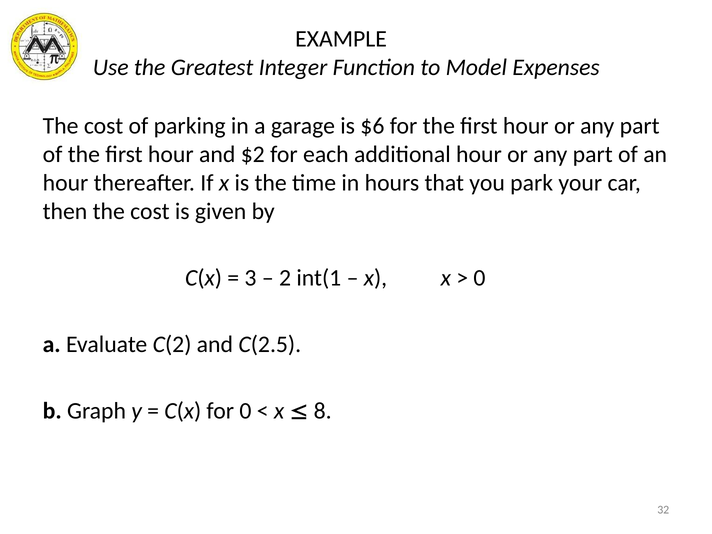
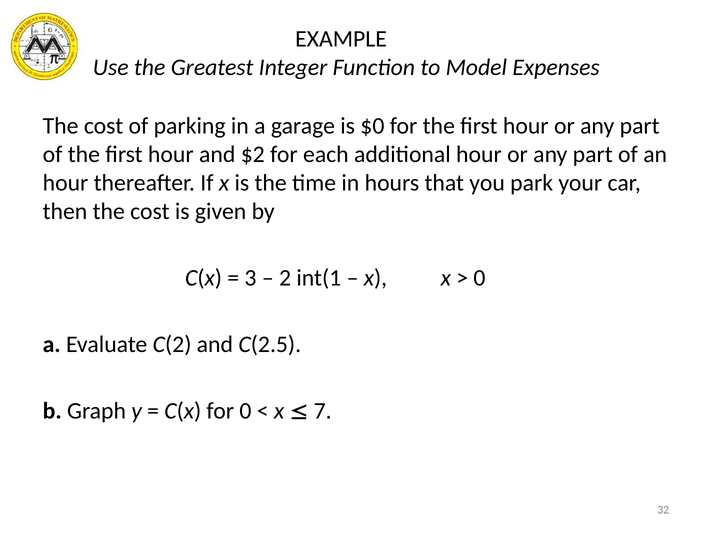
$6: $6 -> $0 (372, 126)
8: 8 -> 7 (323, 411)
